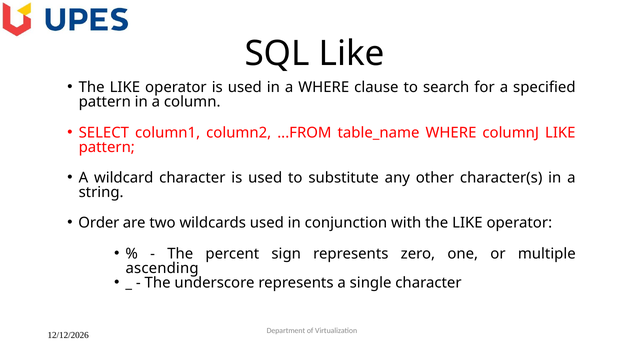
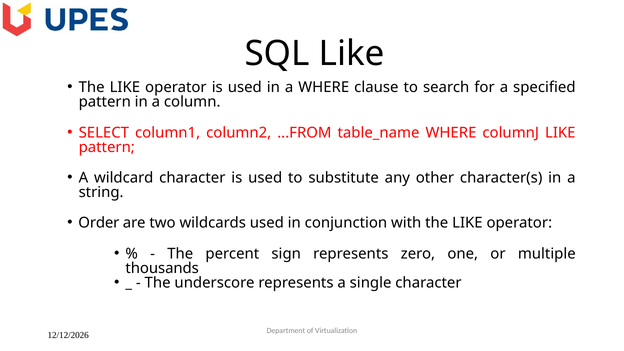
ascending: ascending -> thousands (162, 268)
